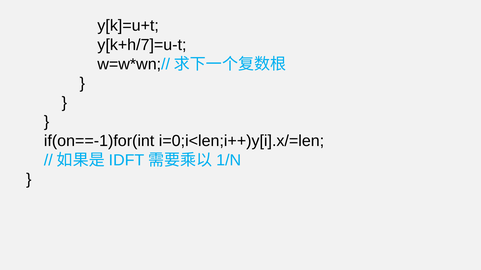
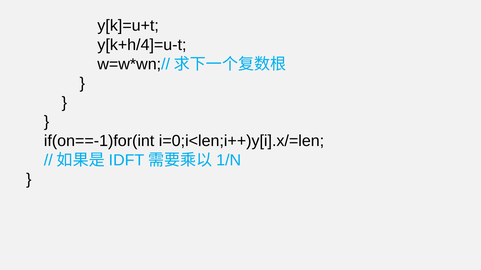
y[k+h/7]=u-t: y[k+h/7]=u-t -> y[k+h/4]=u-t (142, 45)
